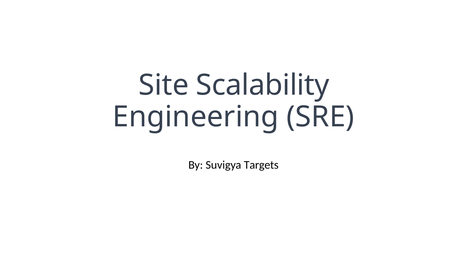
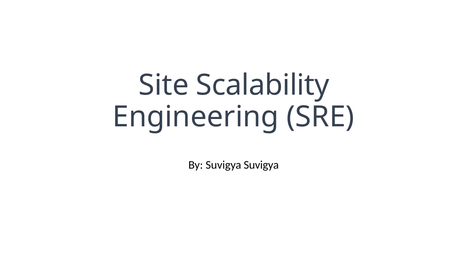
Suvigya Targets: Targets -> Suvigya (261, 165)
